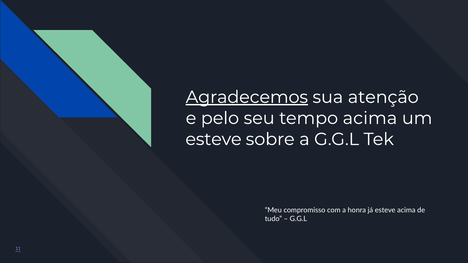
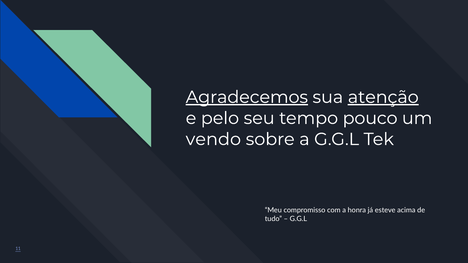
atenção underline: none -> present (383, 97)
tempo acima: acima -> pouco (370, 118)
esteve: esteve -> vendo (213, 139)
